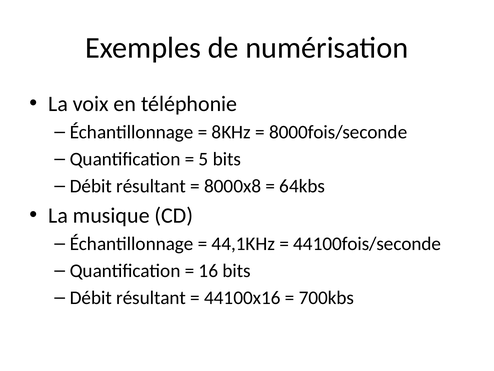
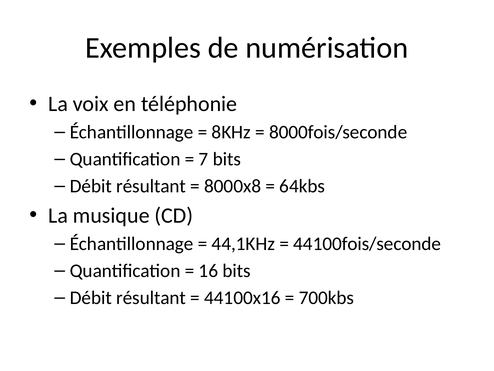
5: 5 -> 7 (203, 159)
